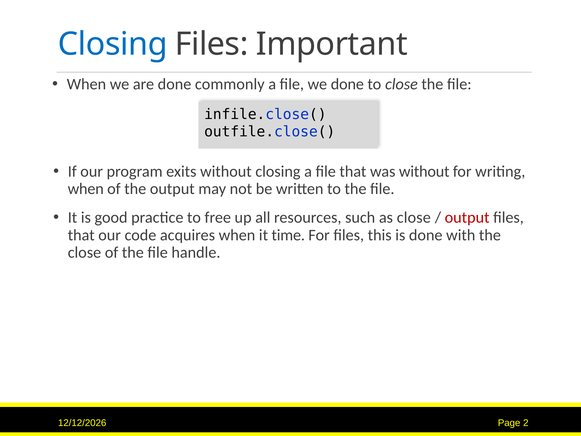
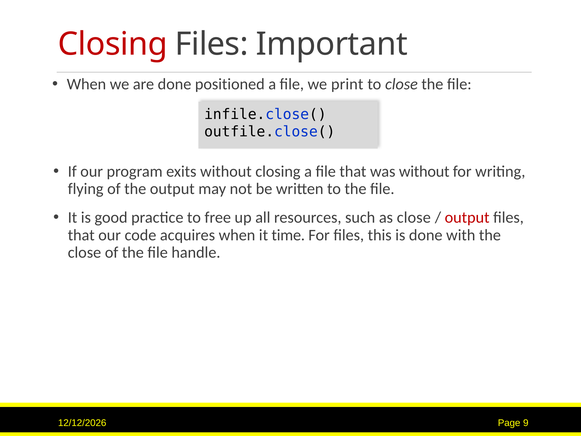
Closing colour: blue -> red (113, 44)
commonly: commonly -> positioned (230, 84)
we done: done -> print (347, 84)
when: when -> flying (86, 189)
2: 2 -> 9 (526, 423)
